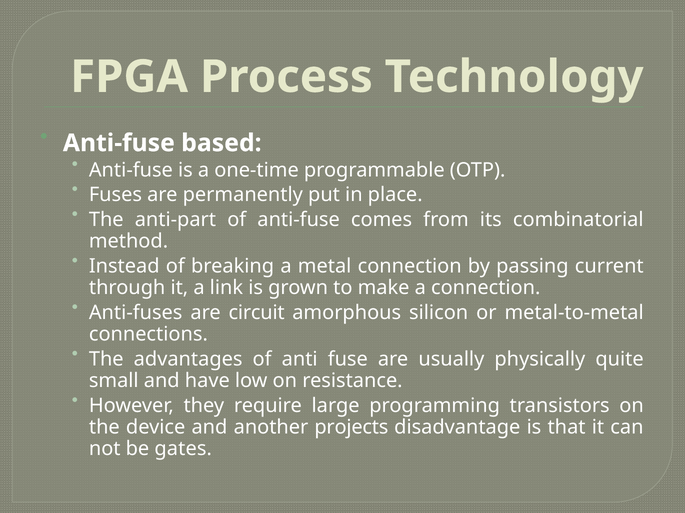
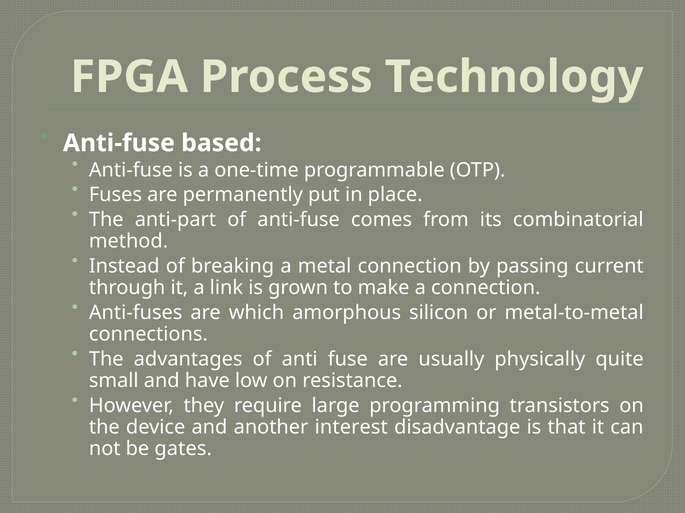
circuit: circuit -> which (257, 313)
projects: projects -> interest (351, 428)
